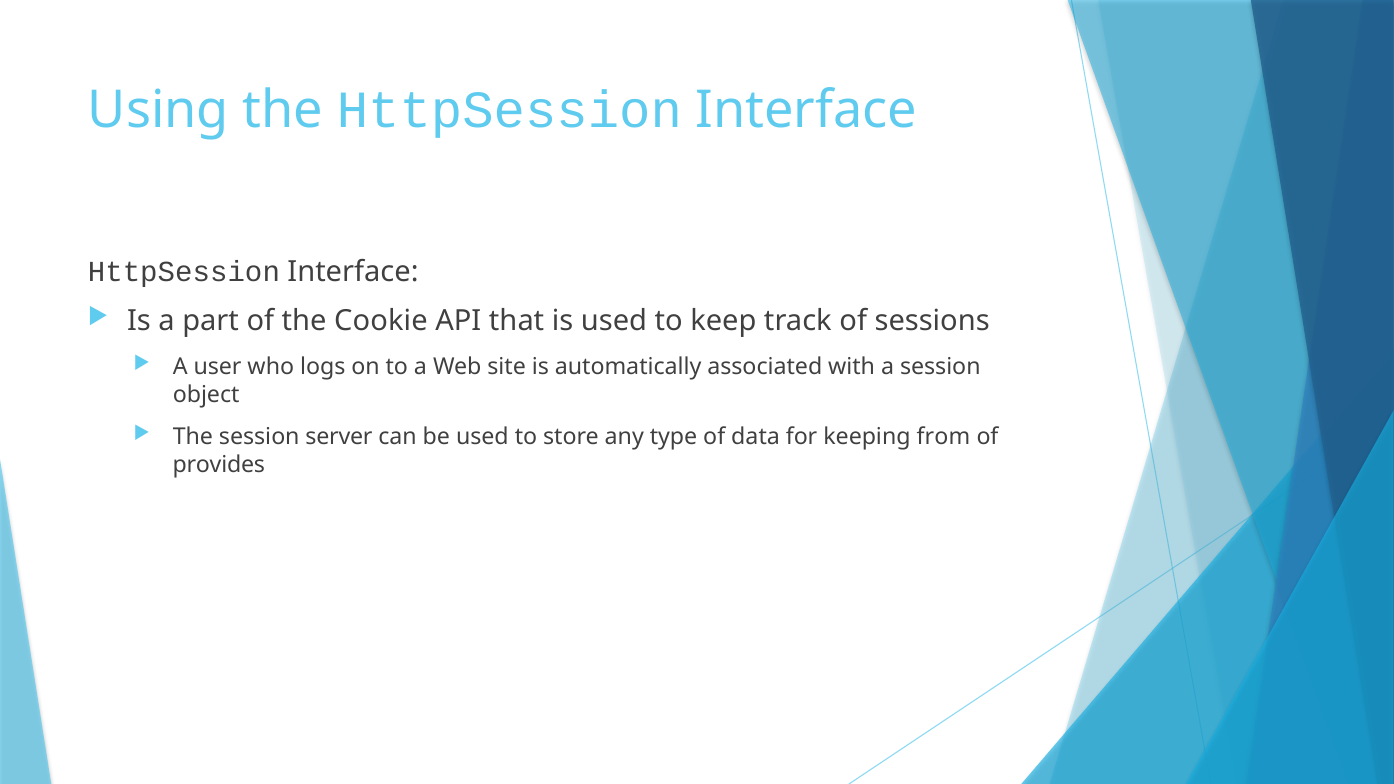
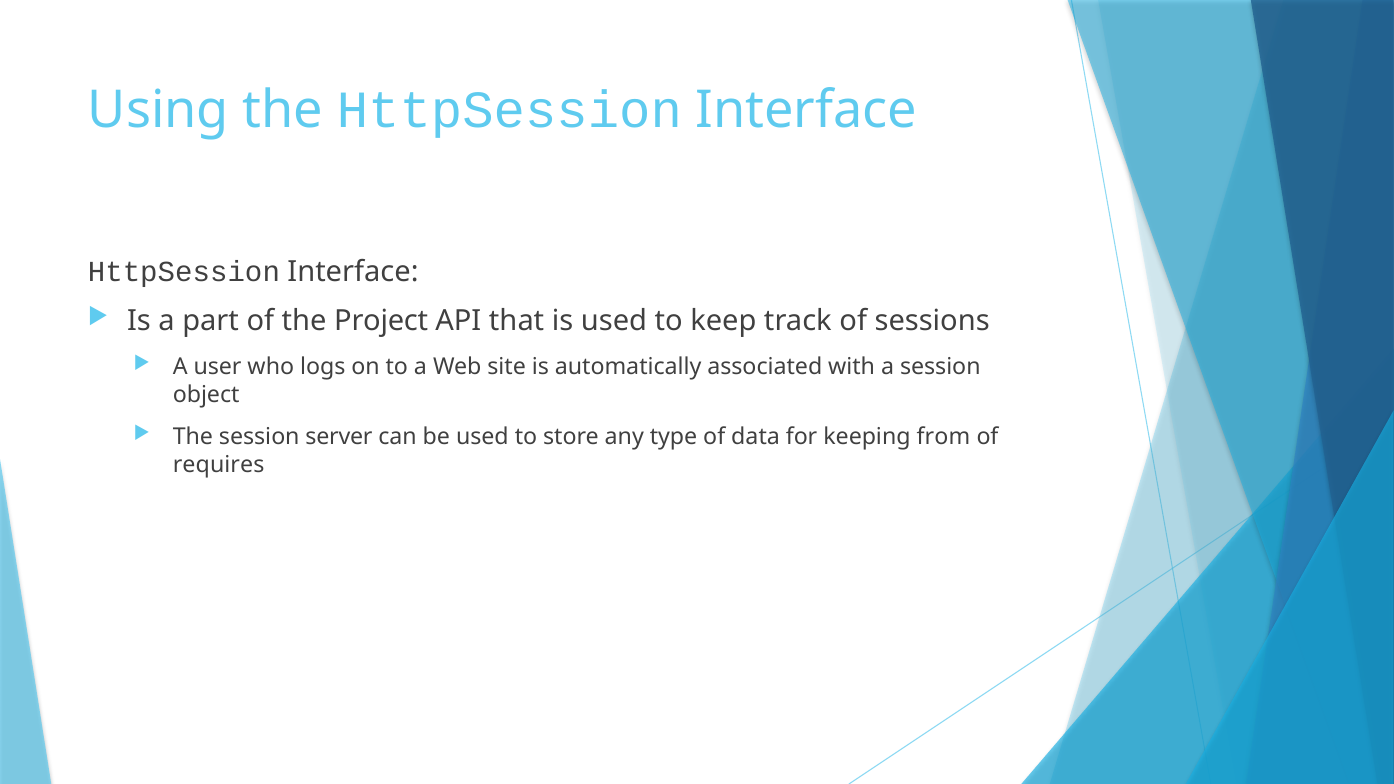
Cookie: Cookie -> Project (381, 321)
provides: provides -> requires (219, 465)
